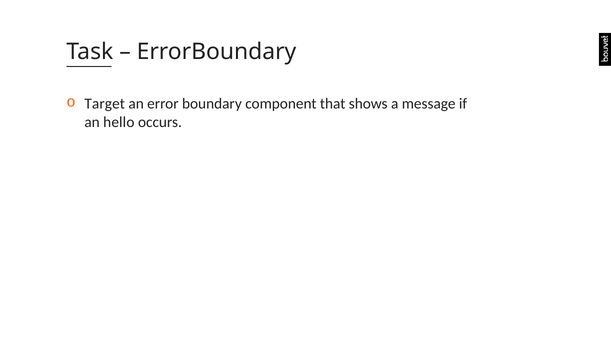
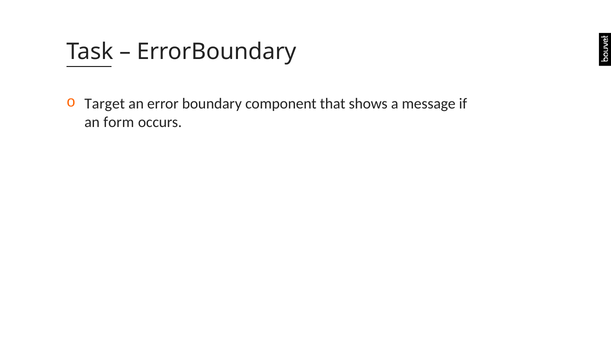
hello: hello -> form (119, 122)
